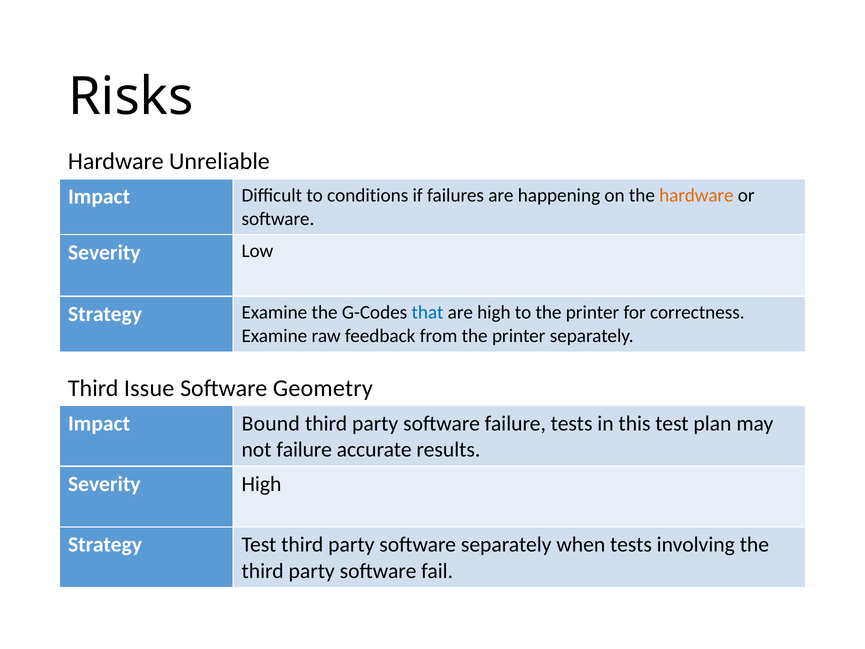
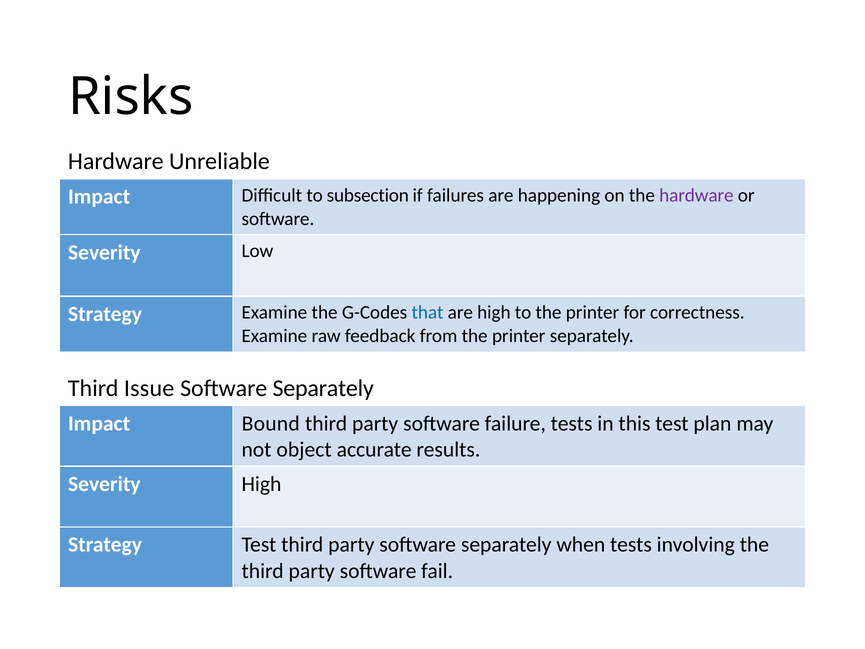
conditions: conditions -> subsection (368, 195)
hardware colour: orange -> purple (696, 195)
Geometry: Geometry -> Separately (323, 388)
not failure: failure -> object (304, 450)
